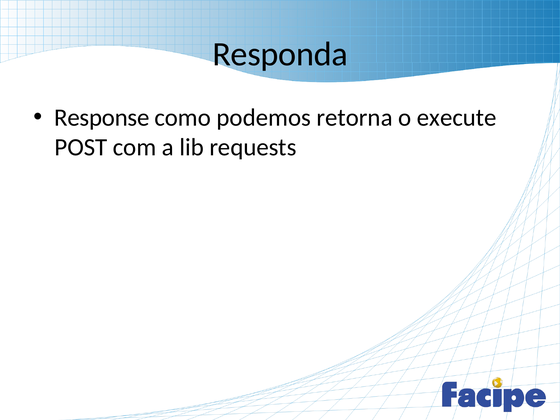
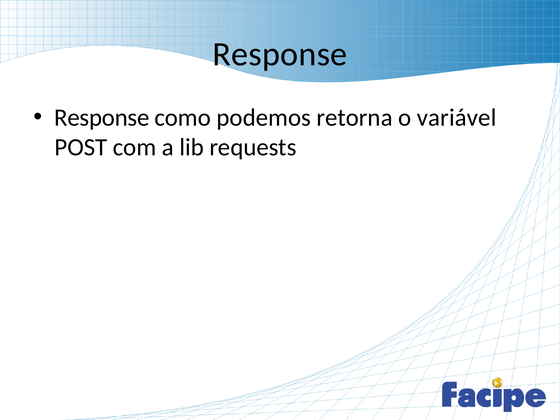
Responda: Responda -> Response (280, 54)
execute: execute -> variável (457, 117)
